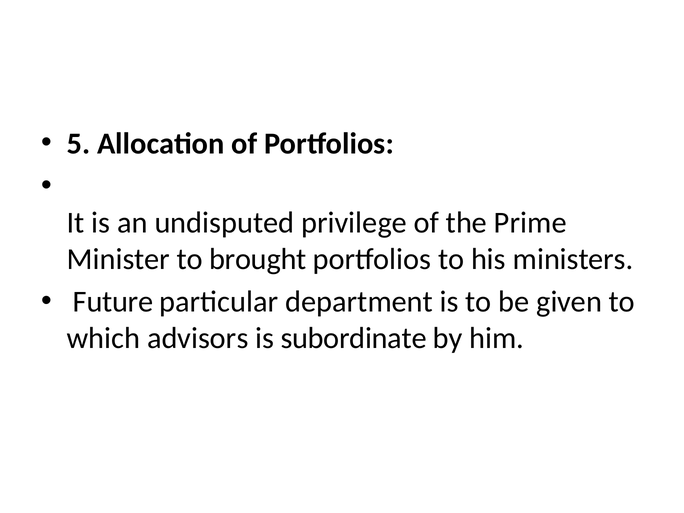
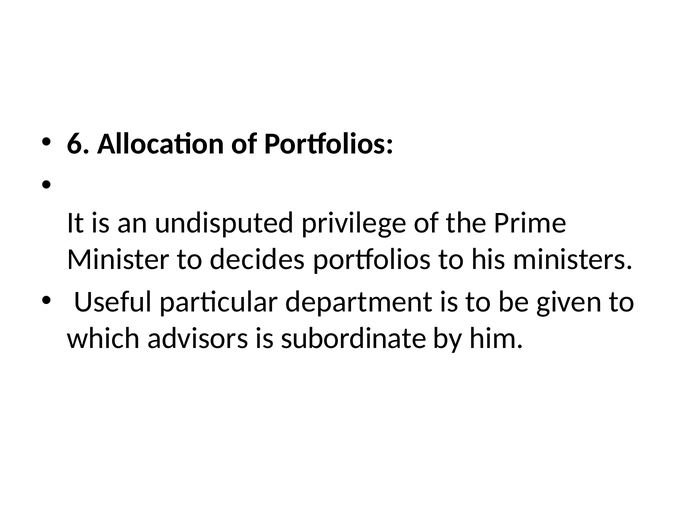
5: 5 -> 6 (78, 144)
brought: brought -> decides (258, 259)
Future: Future -> Useful (113, 302)
